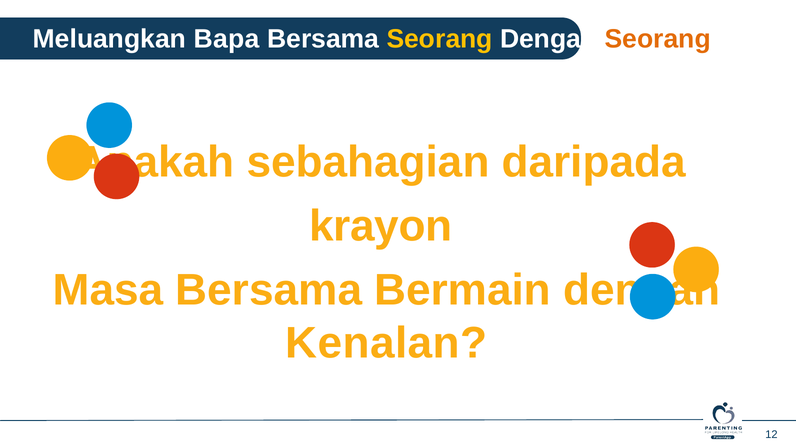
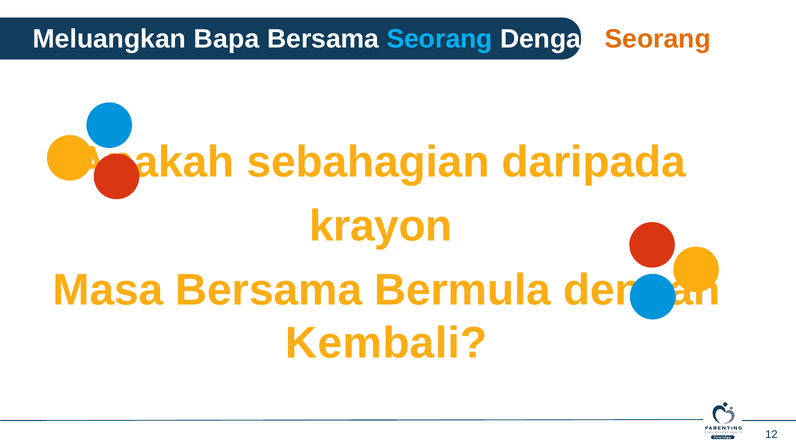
Seorang colour: yellow -> light blue (440, 39)
Bermain: Bermain -> Bermula (463, 290)
Kenalan: Kenalan -> Kembali (386, 343)
